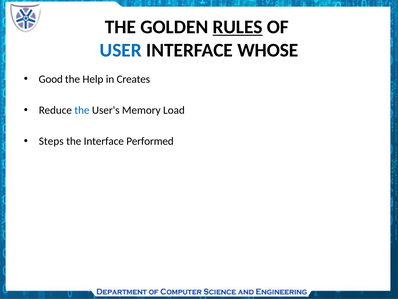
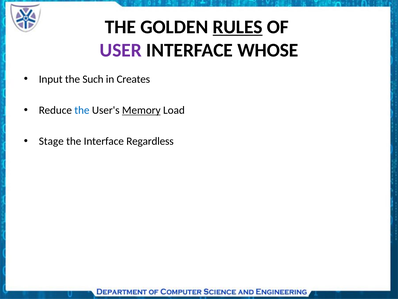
USER colour: blue -> purple (121, 50)
Good: Good -> Input (51, 79)
Help: Help -> Such (93, 79)
Memory underline: none -> present (141, 110)
Steps: Steps -> Stage (51, 141)
Performed: Performed -> Regardless (150, 141)
